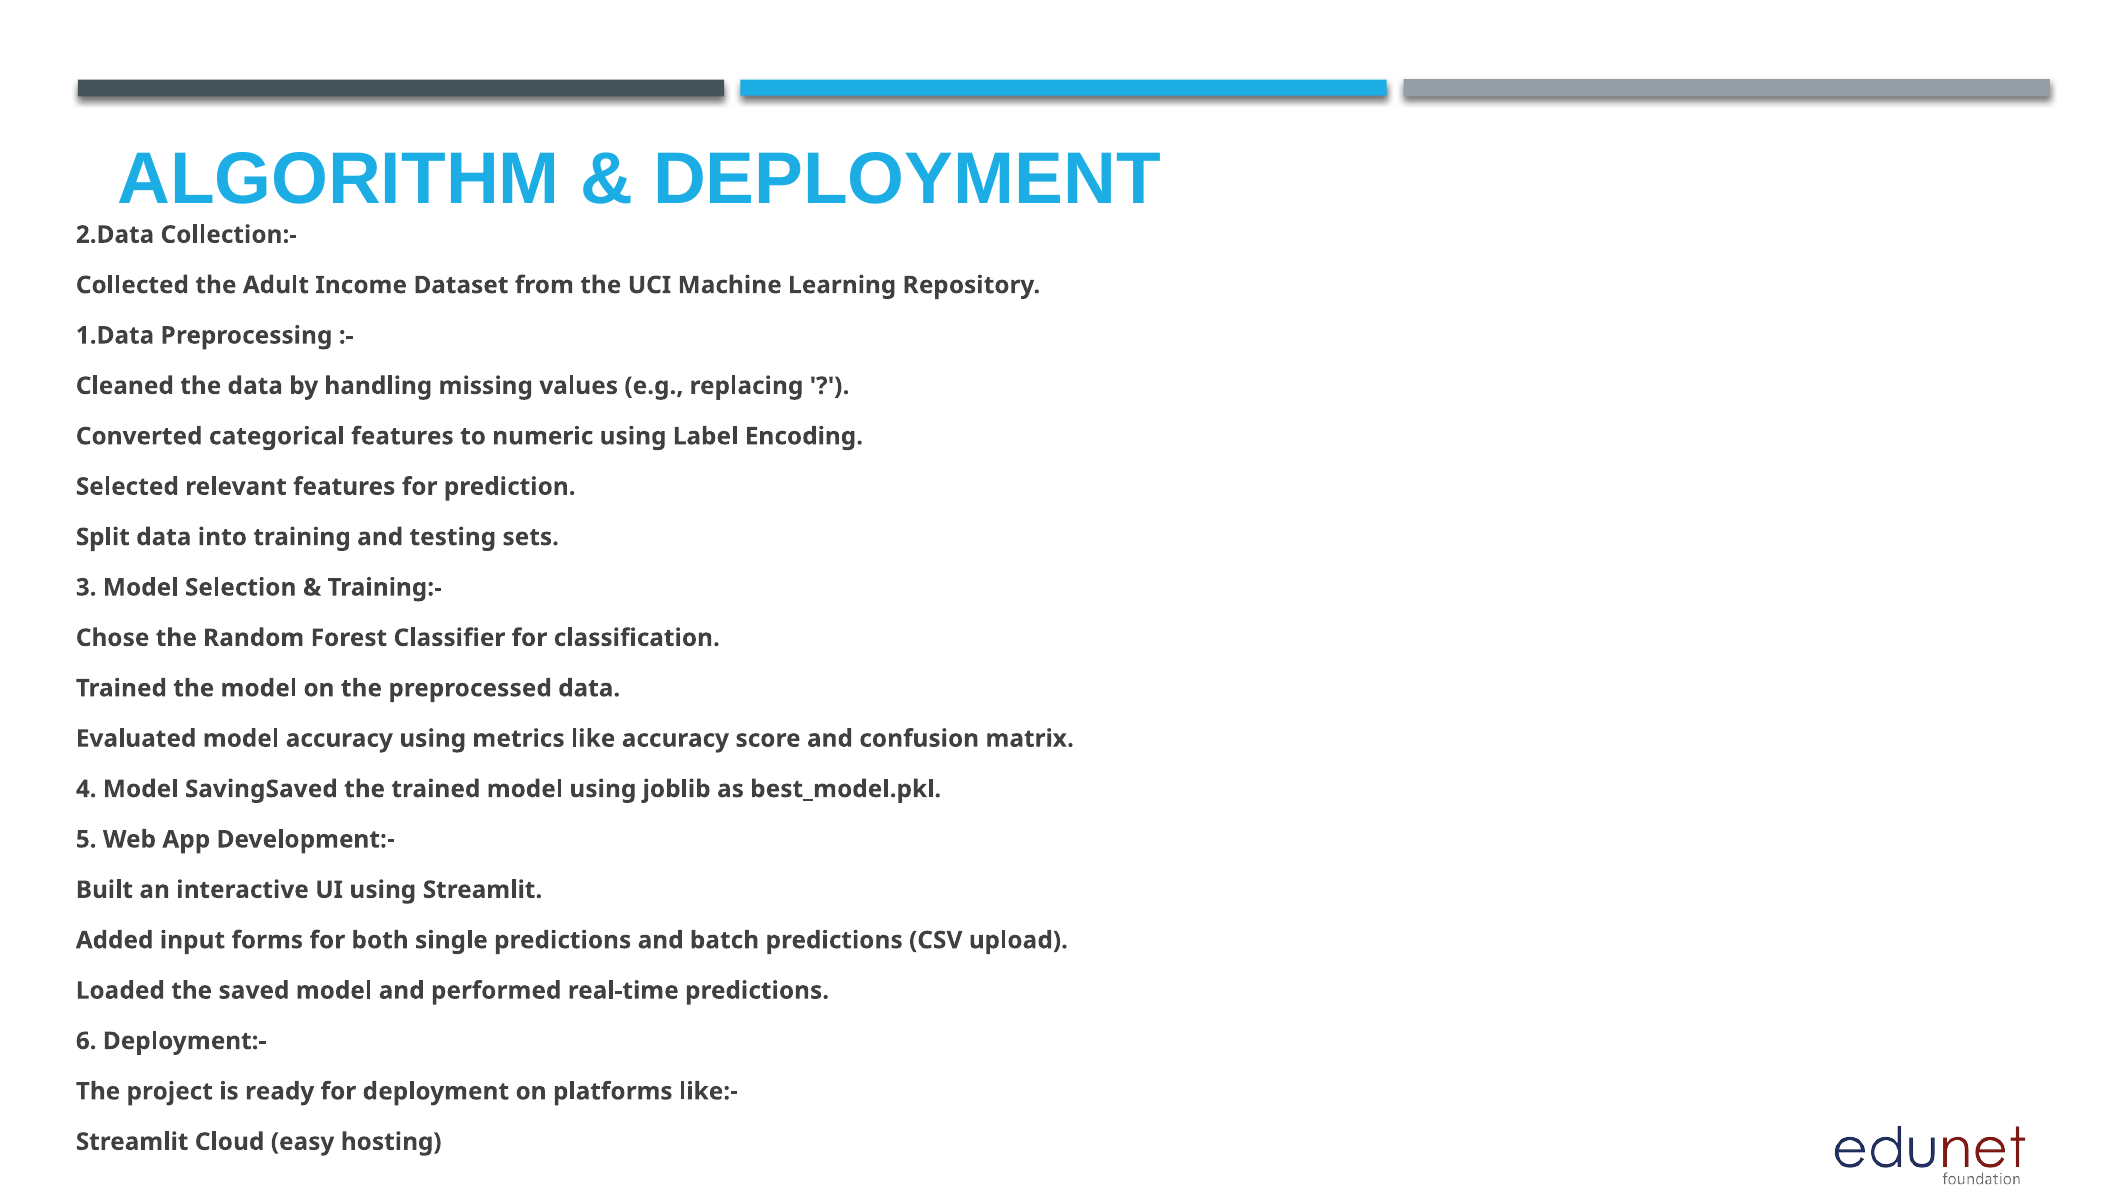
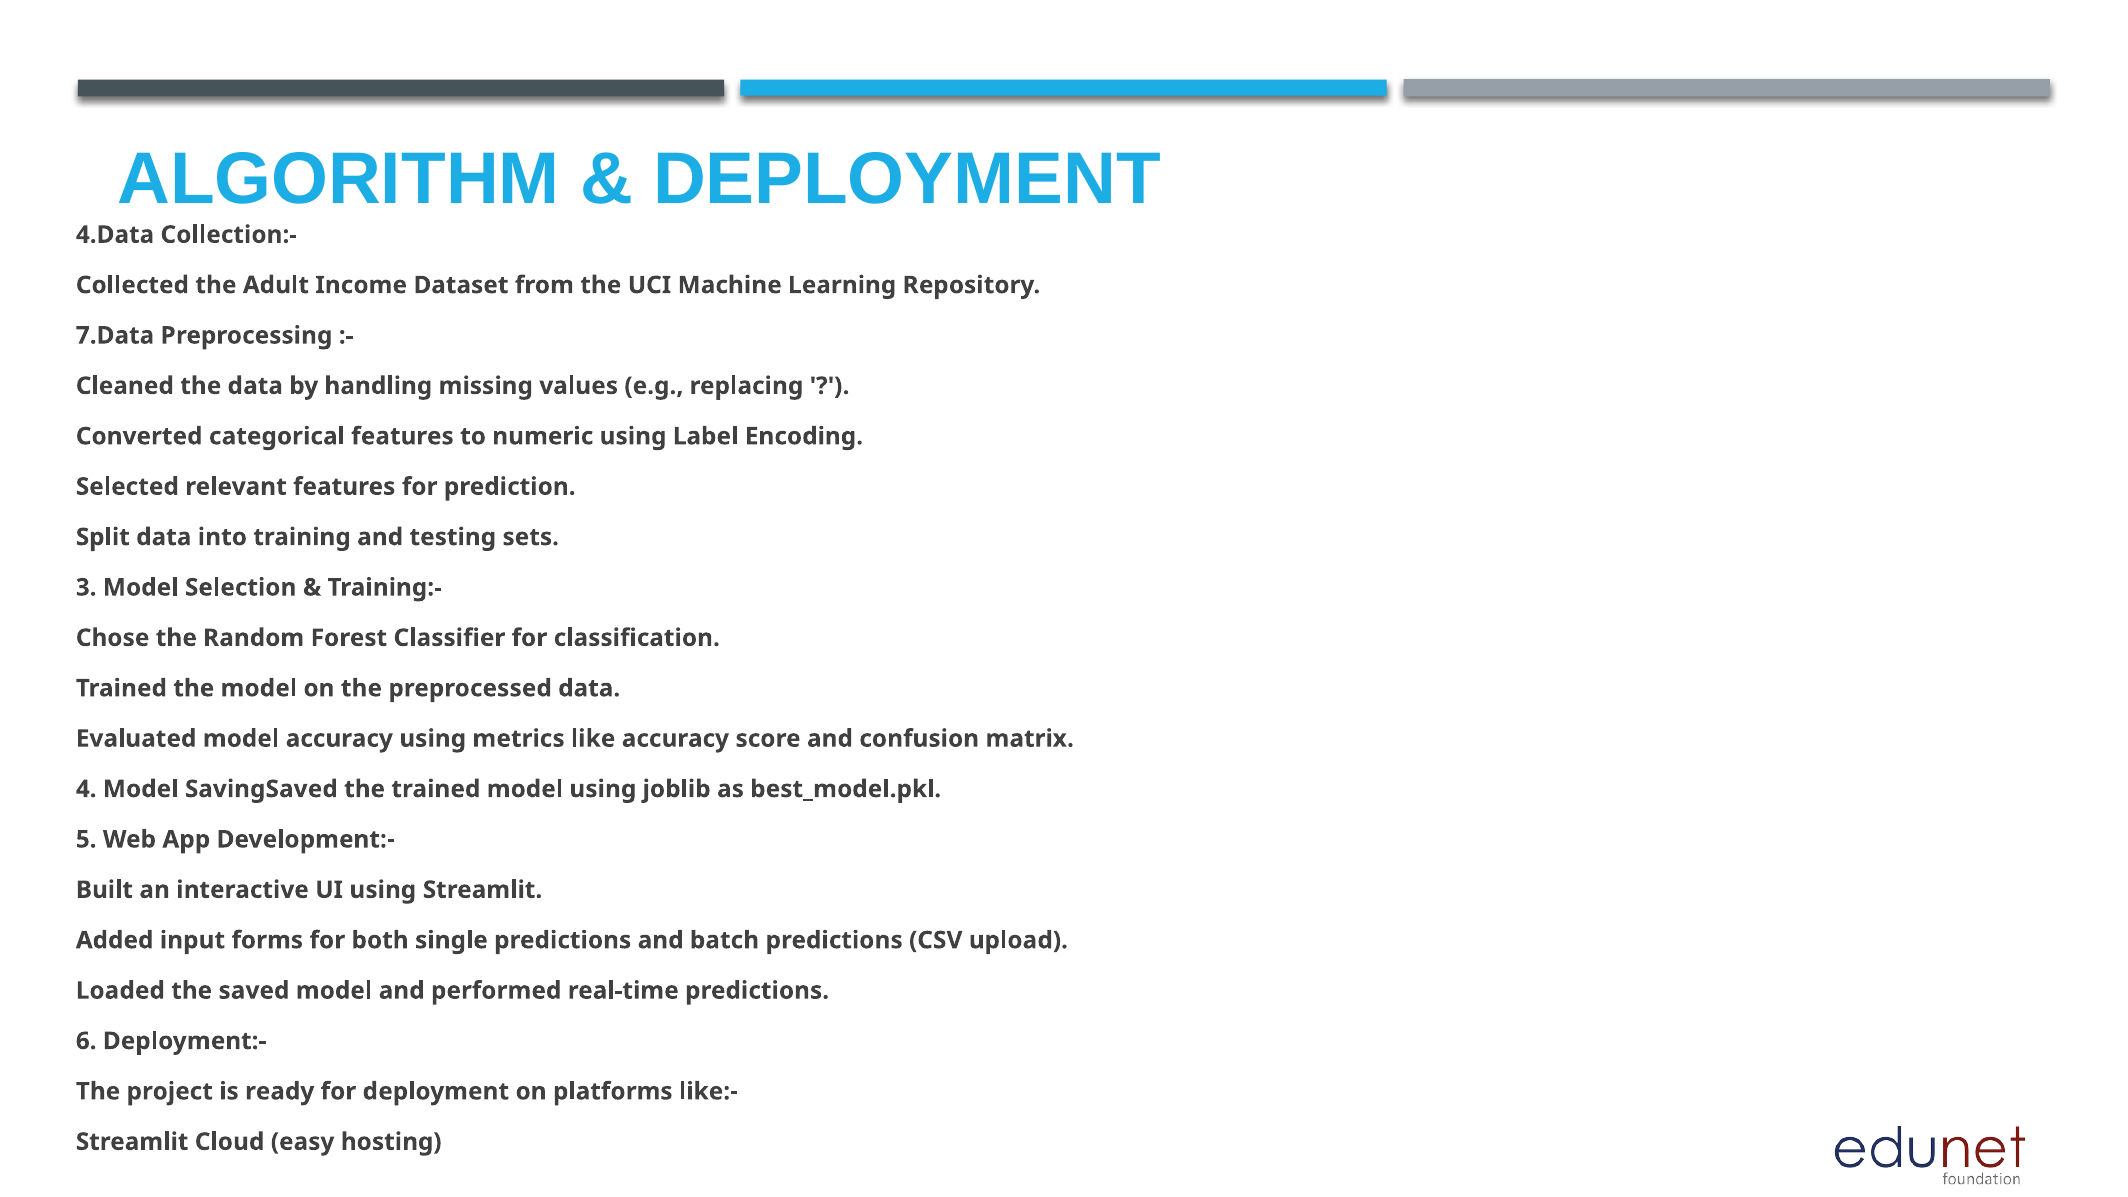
2.Data: 2.Data -> 4.Data (115, 235)
1.Data: 1.Data -> 7.Data (115, 336)
